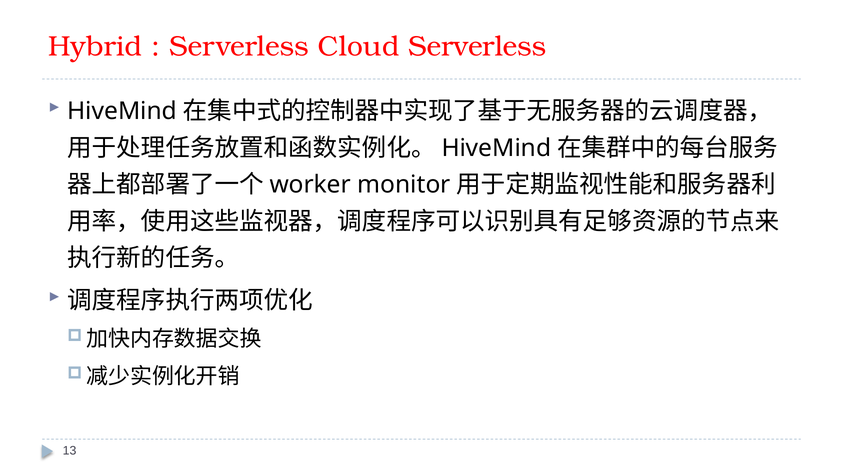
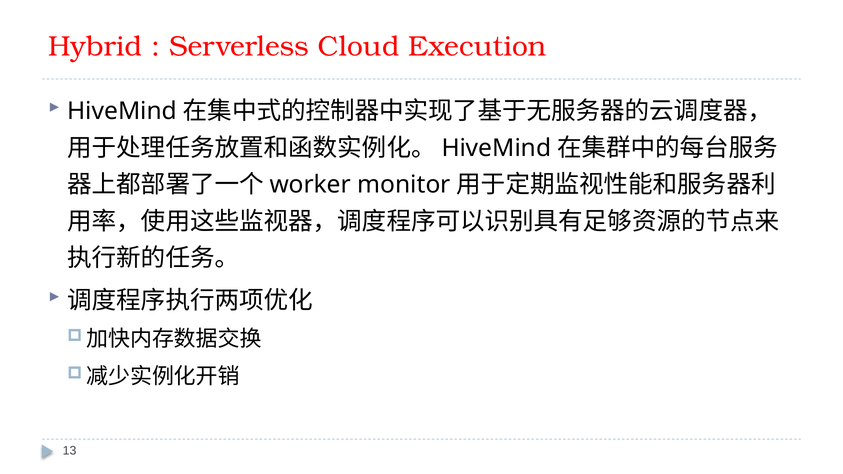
Cloud Serverless: Serverless -> Execution (477, 47)
